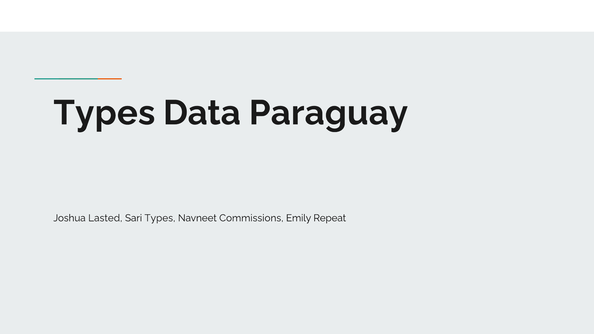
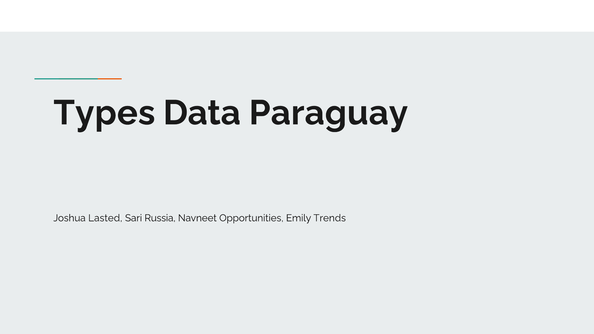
Sari Types: Types -> Russia (160, 218)
Commissions: Commissions -> Opportunities (251, 218)
Repeat: Repeat -> Trends (330, 218)
